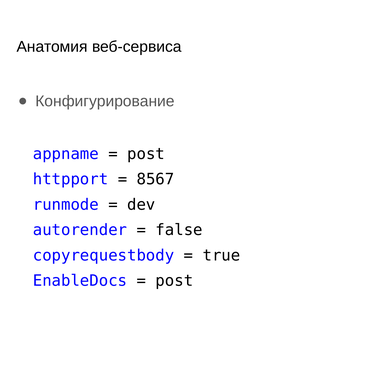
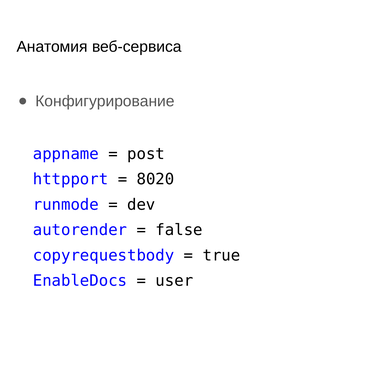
8567: 8567 -> 8020 (155, 179)
post: post -> user (174, 281)
